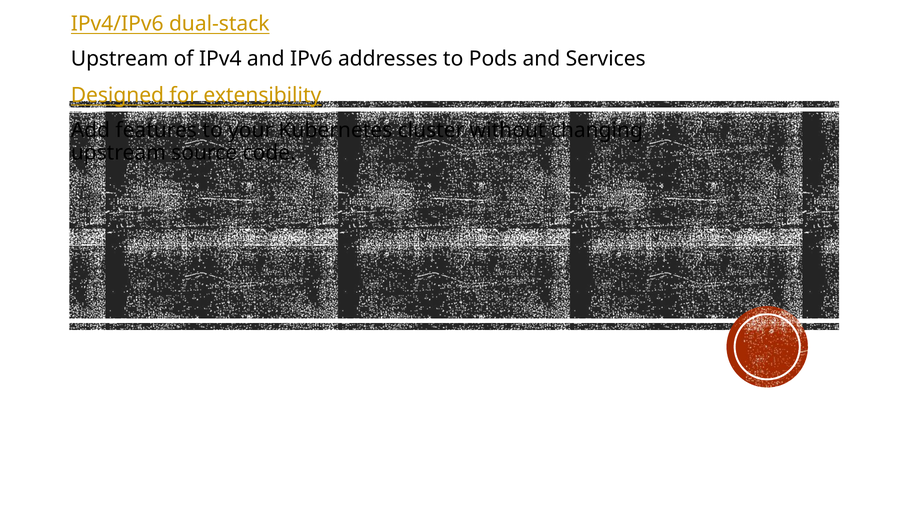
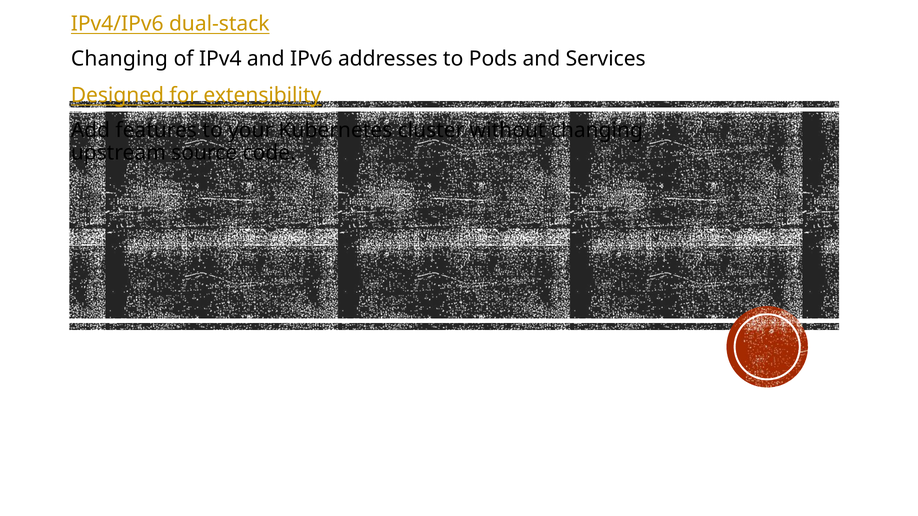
Upstream: Upstream -> Changing (119, 59)
